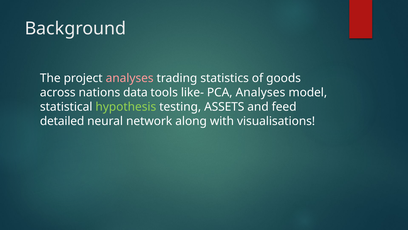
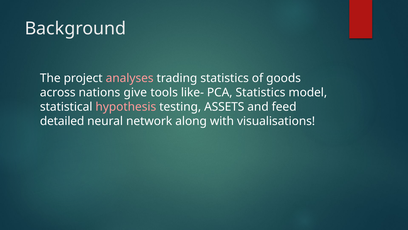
data: data -> give (135, 92)
PCA Analyses: Analyses -> Statistics (260, 92)
hypothesis colour: light green -> pink (126, 107)
